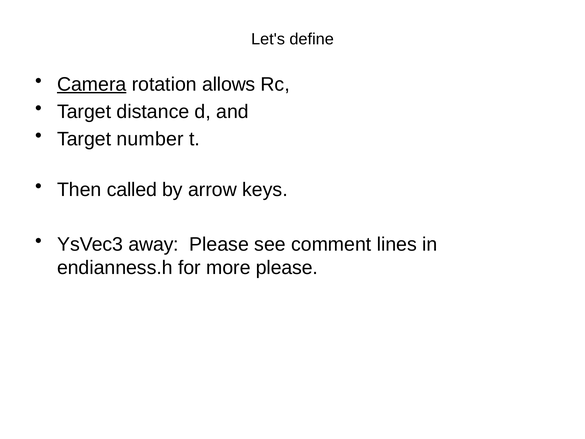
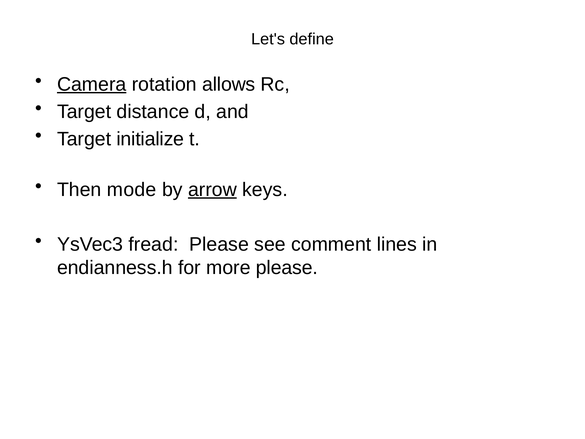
number: number -> initialize (150, 139)
called: called -> mode (132, 190)
arrow underline: none -> present (212, 190)
away: away -> fread (153, 244)
